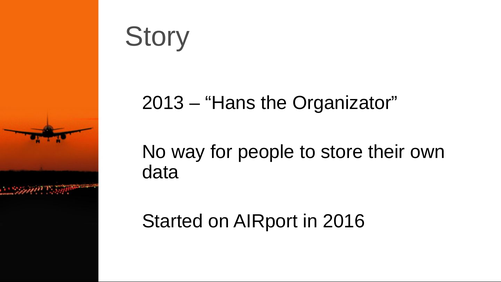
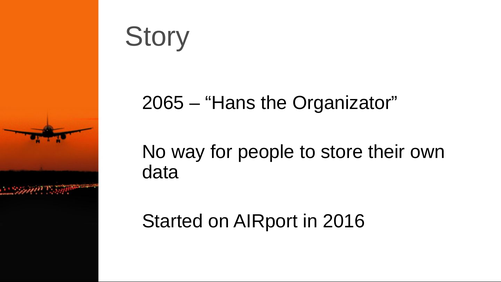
2013: 2013 -> 2065 (163, 103)
